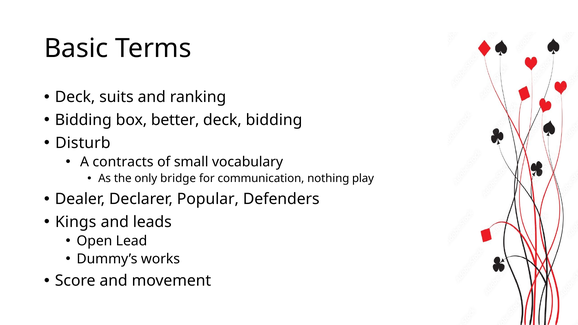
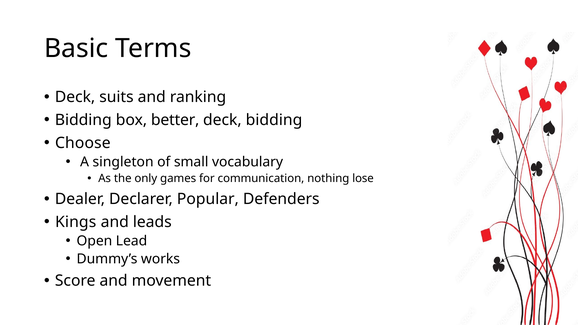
Disturb: Disturb -> Choose (83, 143)
contracts: contracts -> singleton (123, 162)
bridge: bridge -> games (178, 179)
play: play -> lose (363, 179)
